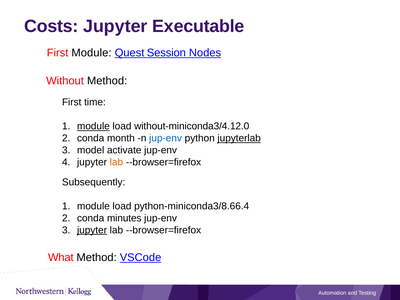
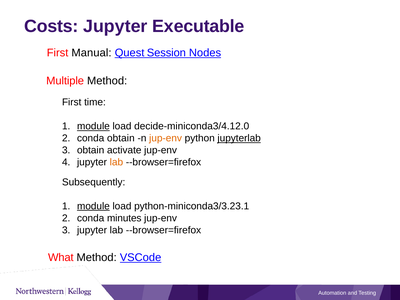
First Module: Module -> Manual (91, 53)
Without: Without -> Multiple (65, 81)
without-miniconda3/4.12.0: without-miniconda3/4.12.0 -> decide-miniconda3/4.12.0 (192, 126)
conda month: month -> obtain (121, 138)
jup-env colour: blue -> orange (166, 138)
model: model -> obtain (91, 150)
module underline: none -> present (93, 206)
python-miniconda3/8.66.4: python-miniconda3/8.66.4 -> python-miniconda3/3.23.1 (192, 206)
jupyter underline: present -> none (92, 230)
